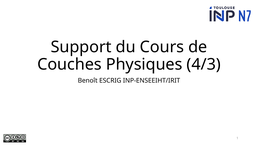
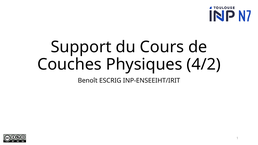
4/3: 4/3 -> 4/2 (204, 64)
